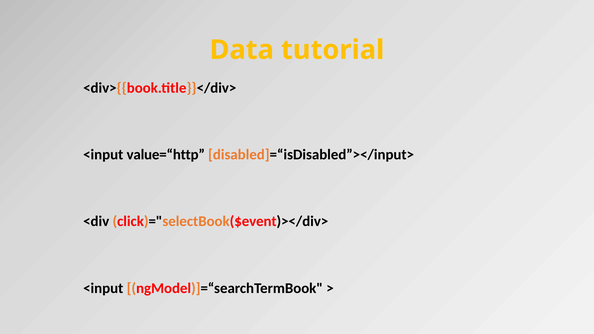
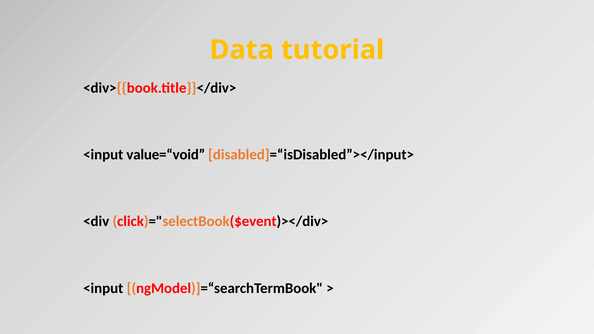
value=“http: value=“http -> value=“void (166, 155)
